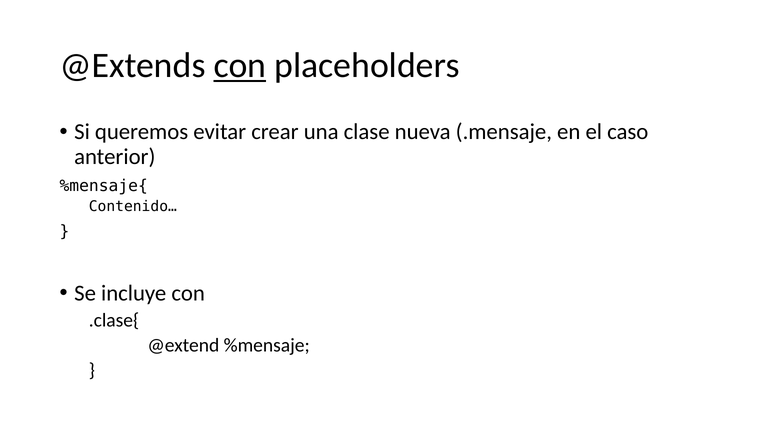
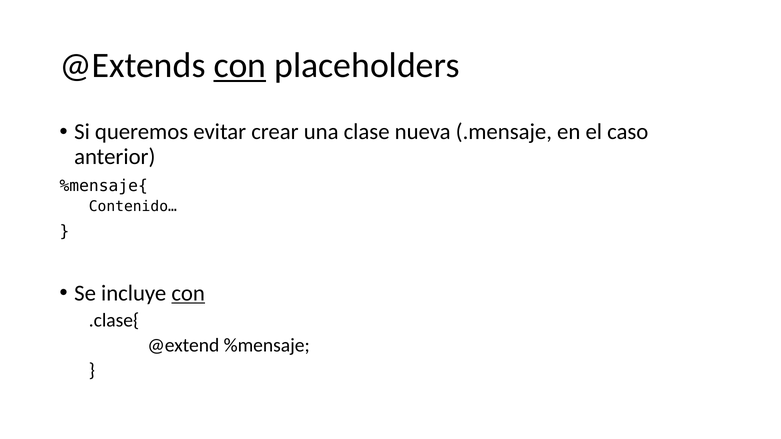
con underline: none -> present (188, 293)
